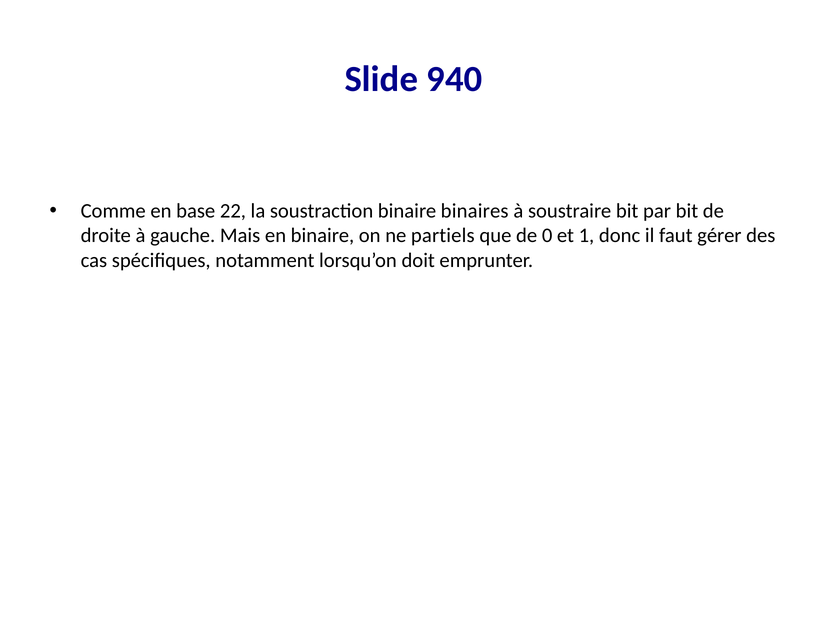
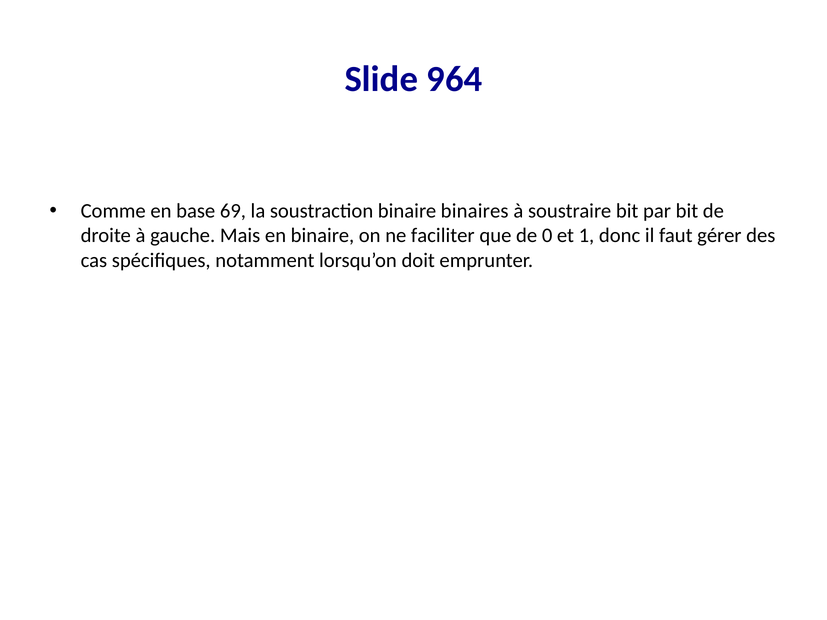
940: 940 -> 964 (454, 79)
22: 22 -> 69 (233, 211)
partiels: partiels -> faciliter (443, 236)
